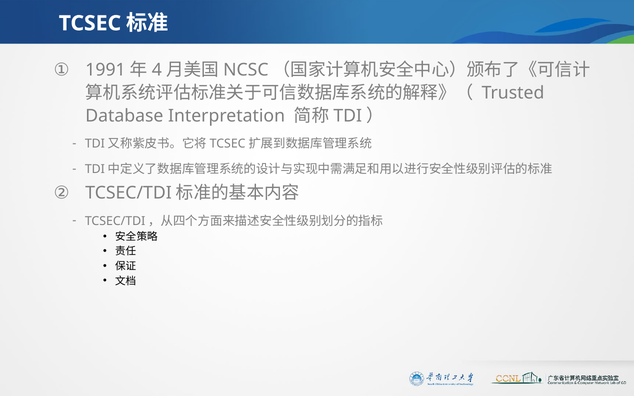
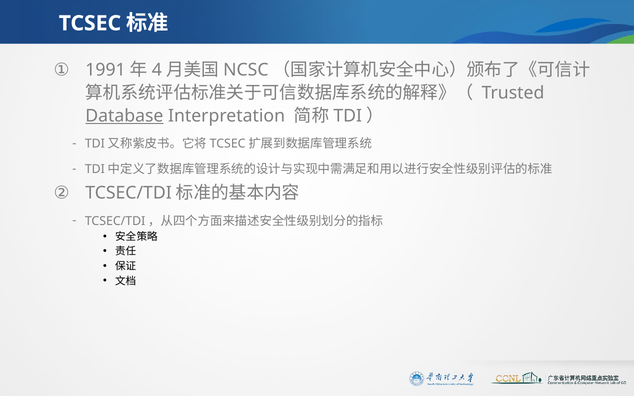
Database underline: none -> present (124, 116)
